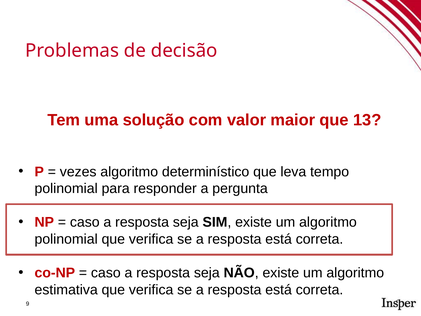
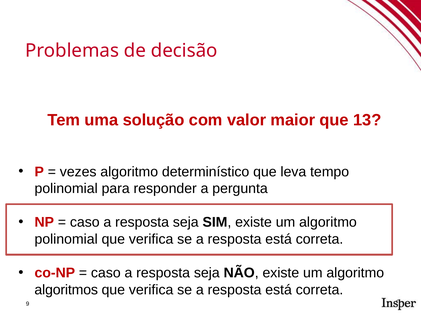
estimativa: estimativa -> algoritmos (66, 290)
